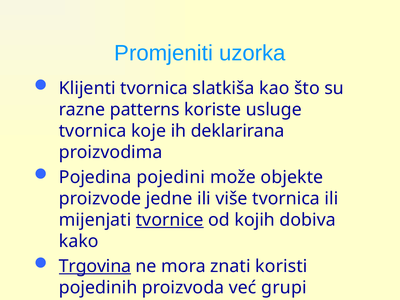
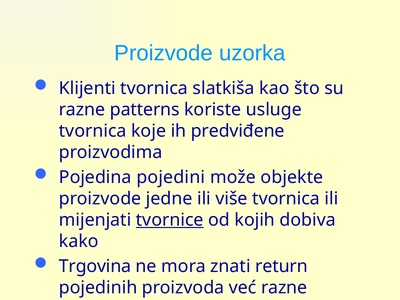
Promjeniti: Promjeniti -> Proizvode (164, 53)
deklarirana: deklarirana -> predviđene (238, 131)
Trgovina underline: present -> none (95, 266)
koristi: koristi -> return (282, 266)
već grupi: grupi -> razne (284, 287)
